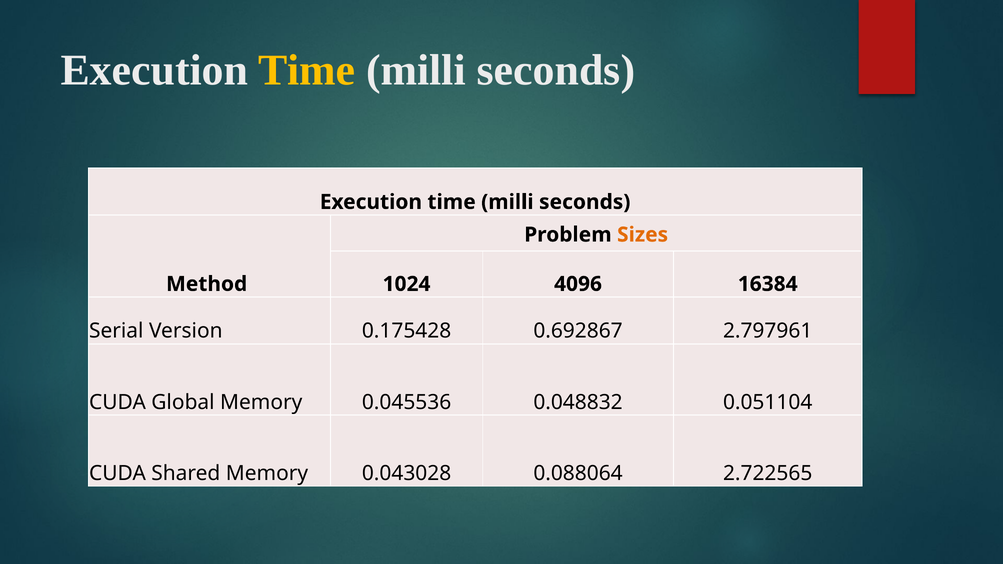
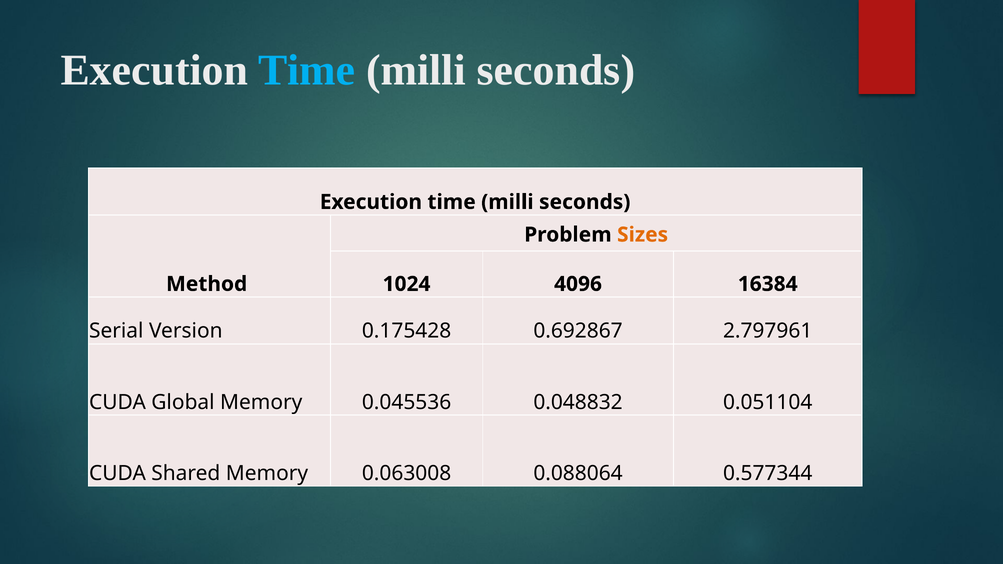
Time colour: yellow -> light blue (307, 70)
0.043028: 0.043028 -> 0.063008 (407, 473)
2.722565: 2.722565 -> 0.577344 (768, 473)
